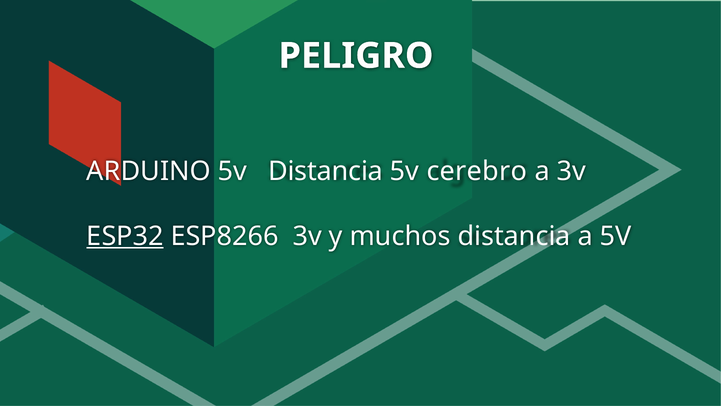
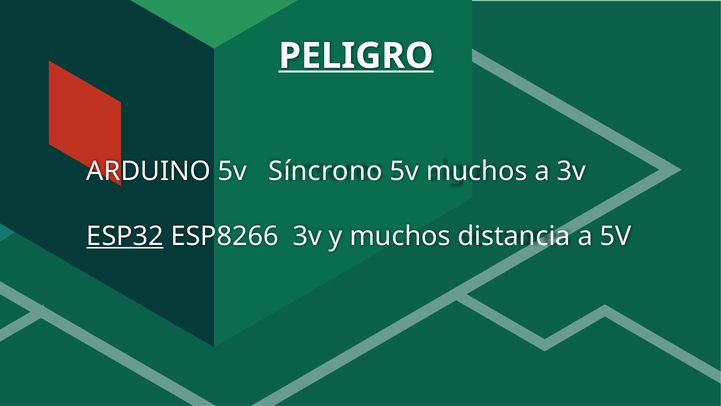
PELIGRO underline: none -> present (356, 56)
5v Distancia: Distancia -> Síncrono (325, 171)
5v cerebro: cerebro -> muchos (477, 171)
